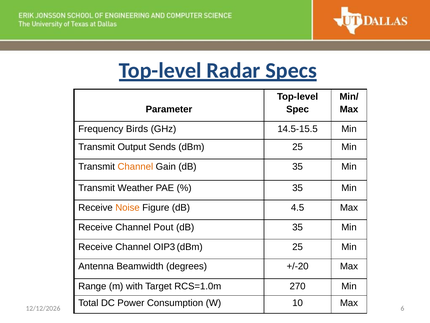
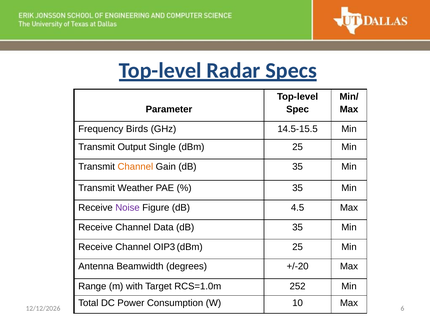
Sends: Sends -> Single (162, 147)
Noise colour: orange -> purple (128, 207)
Pout: Pout -> Data (164, 227)
270: 270 -> 252 (298, 286)
